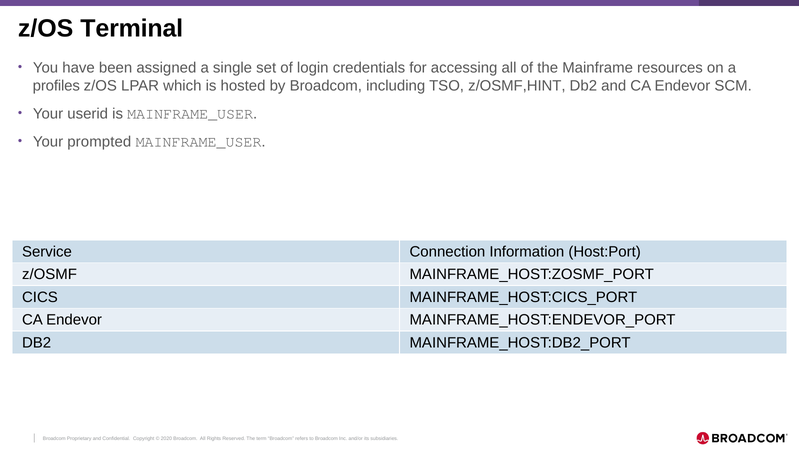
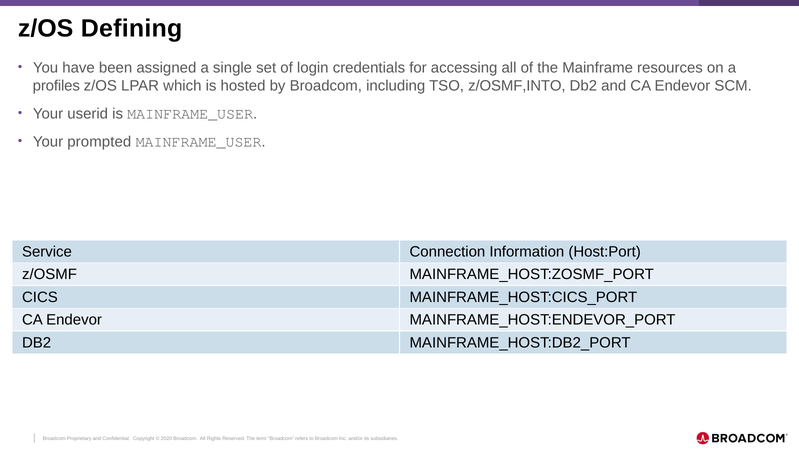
Terminal: Terminal -> Defining (132, 28)
z/OSMF,HINT: z/OSMF,HINT -> z/OSMF,INTO (517, 86)
